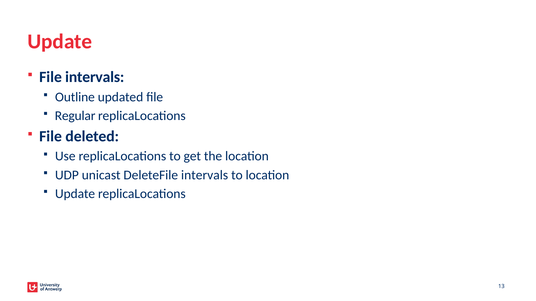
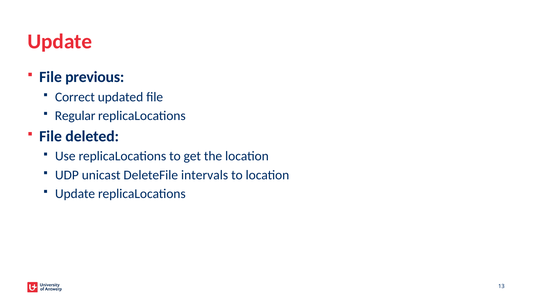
File intervals: intervals -> previous (95, 77)
Outline: Outline -> Correct (75, 97)
